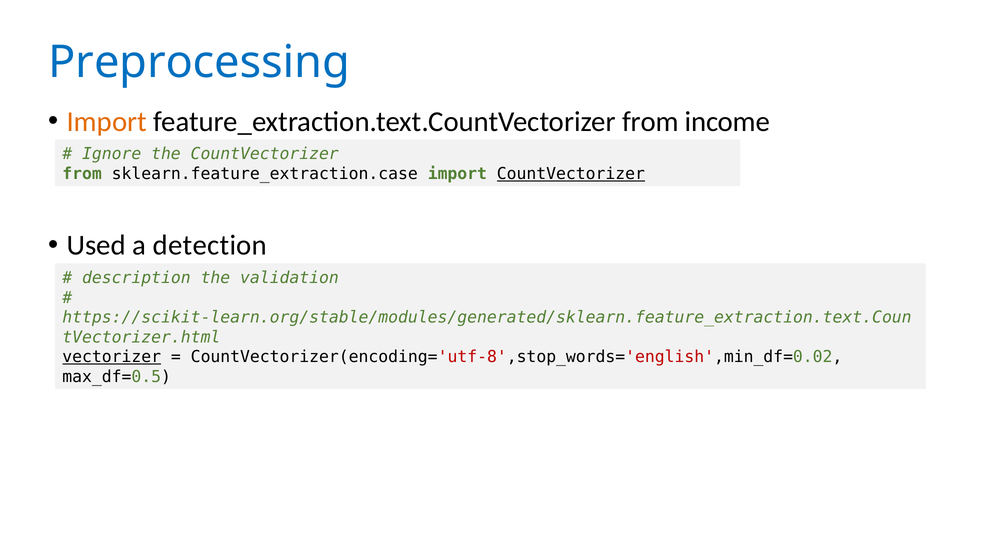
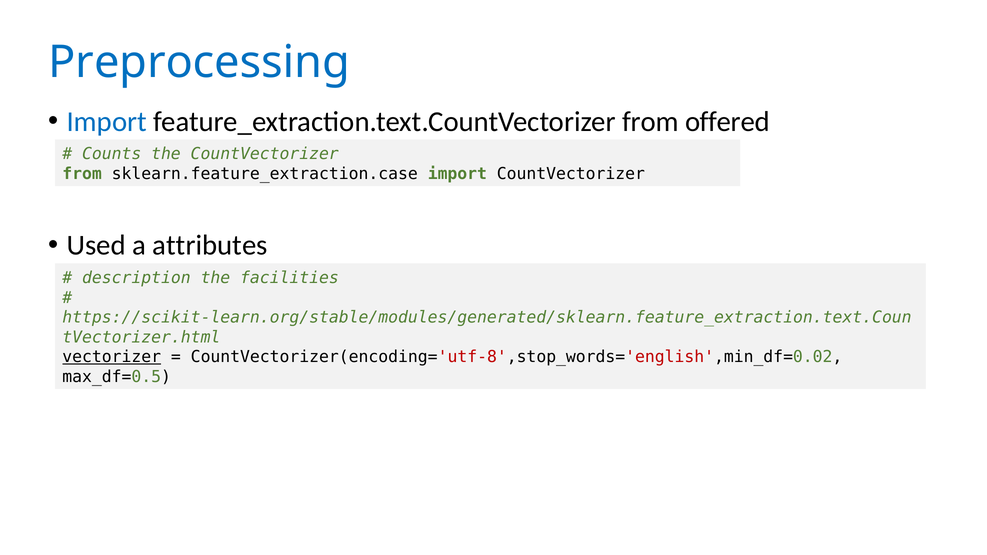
Import colour: orange -> blue (107, 122)
income: income -> offered (727, 122)
Ignore: Ignore -> Counts (112, 154)
CountVectorizer underline: present -> none (571, 174)
detection: detection -> attributes (210, 245)
validation: validation -> facilities (289, 278)
